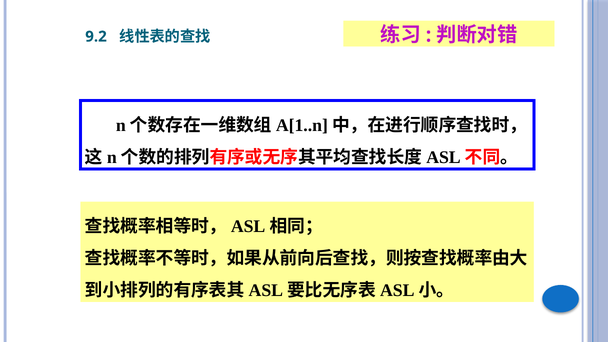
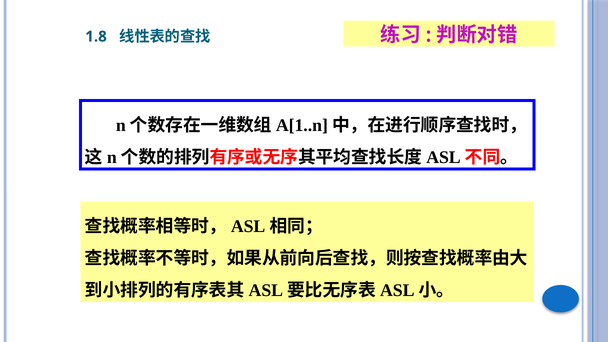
9.2: 9.2 -> 1.8 (96, 37)
